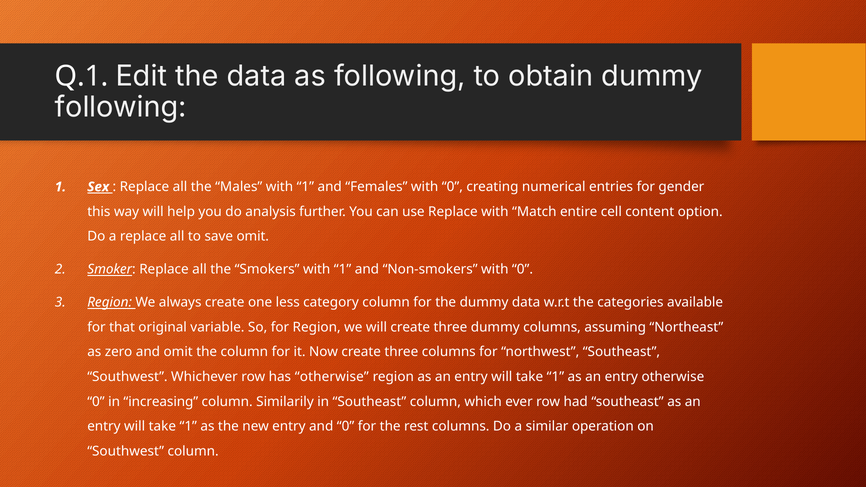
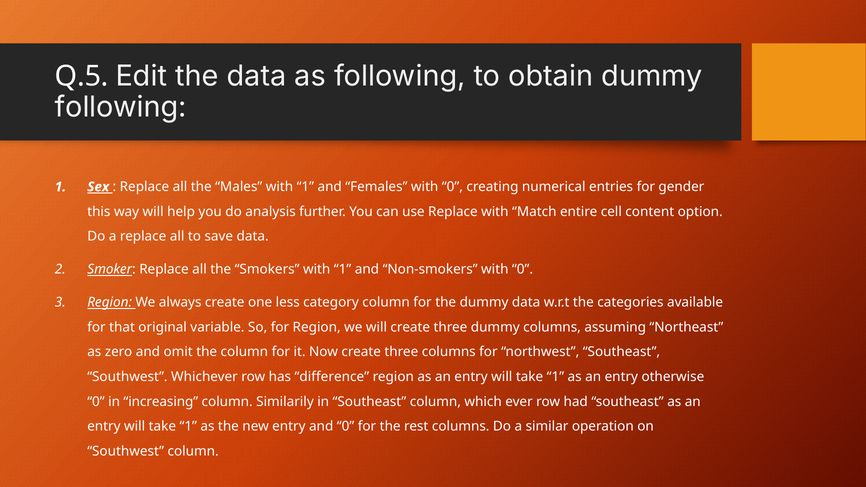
Q.1: Q.1 -> Q.5 (82, 76)
save omit: omit -> data (253, 237)
has otherwise: otherwise -> difference (332, 377)
